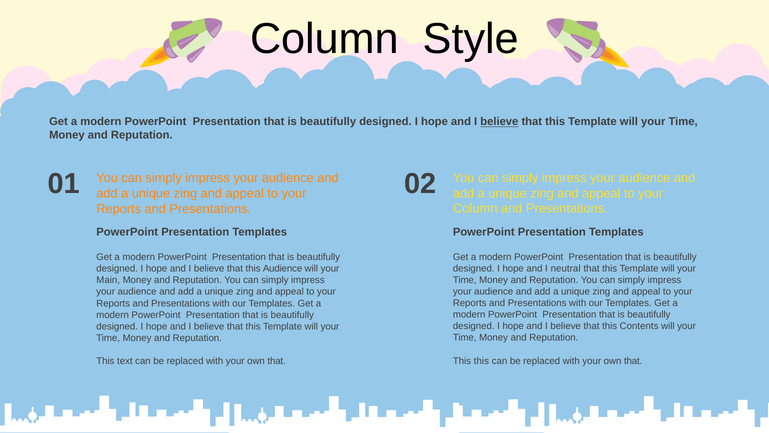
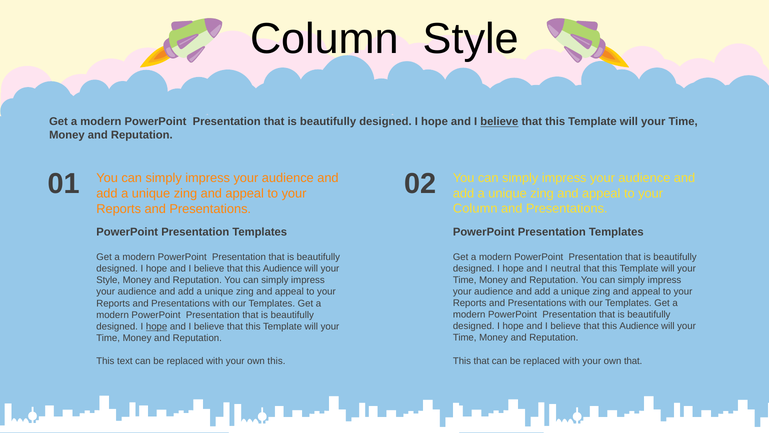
Main: Main -> Style (108, 280)
Contents: Contents -> Audience (639, 326)
hope underline: none -> present (157, 326)
This this: this -> that (481, 360)
that: that -> this (276, 361)
